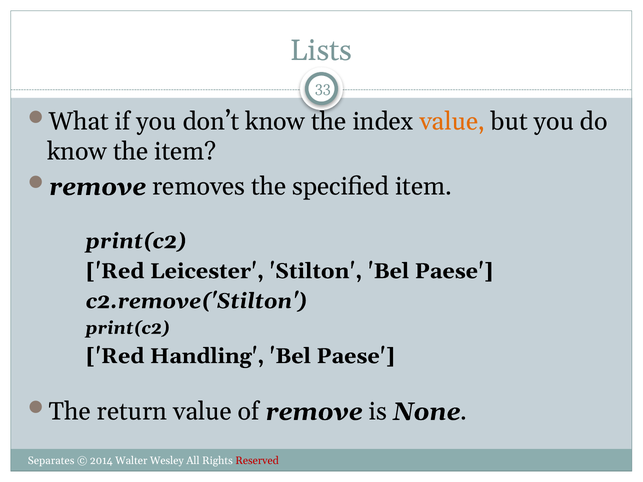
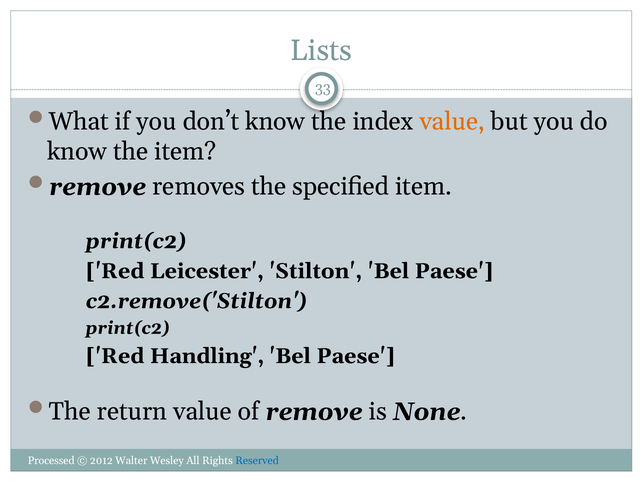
Separates: Separates -> Processed (51, 461)
2014: 2014 -> 2012 (101, 461)
Reserved colour: red -> blue (257, 461)
